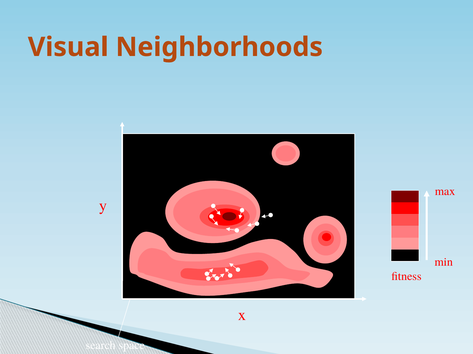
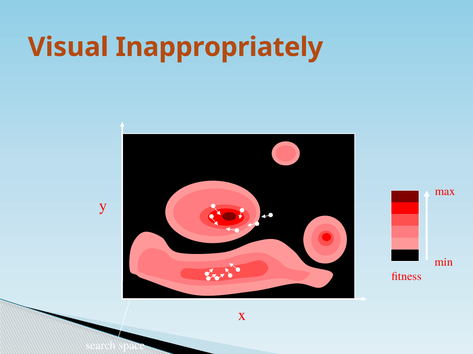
Neighborhoods: Neighborhoods -> Inappropriately (219, 47)
